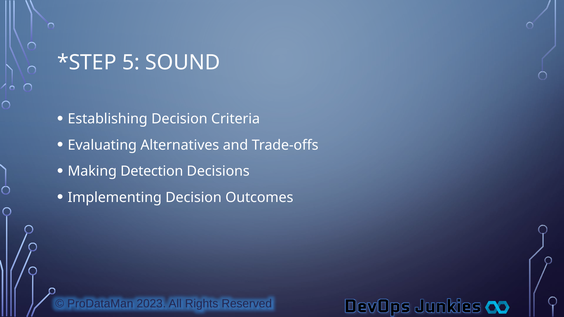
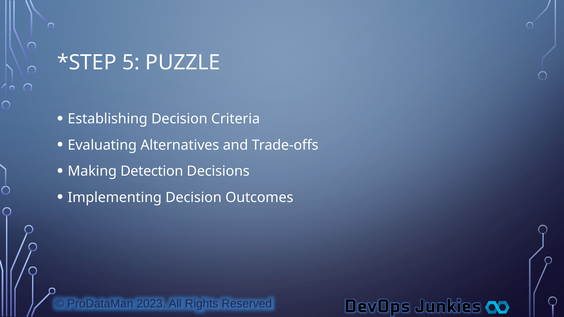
SOUND: SOUND -> PUZZLE (183, 63)
